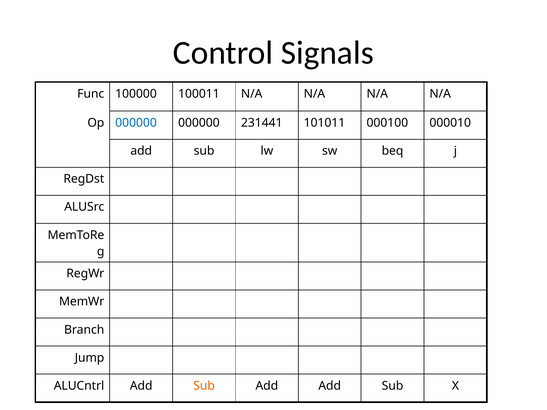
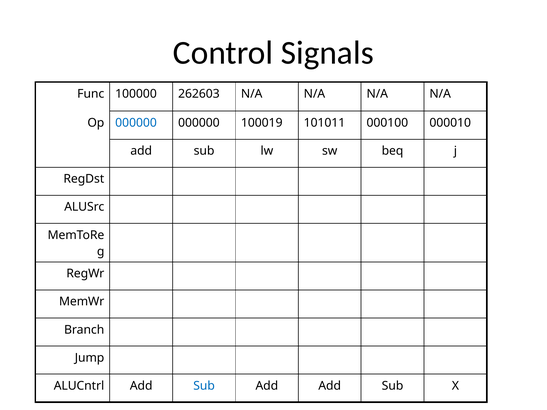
100011: 100011 -> 262603 (199, 94)
231441: 231441 -> 100019 (262, 123)
Sub colour: orange -> blue (204, 386)
